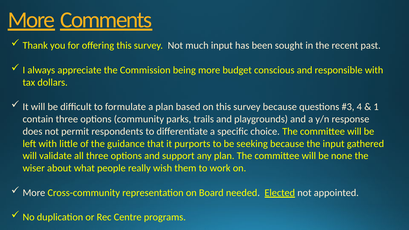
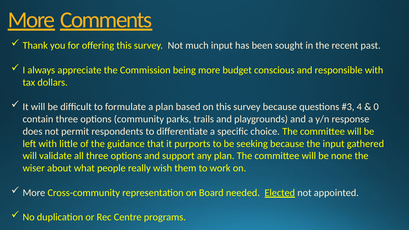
1: 1 -> 0 (376, 107)
